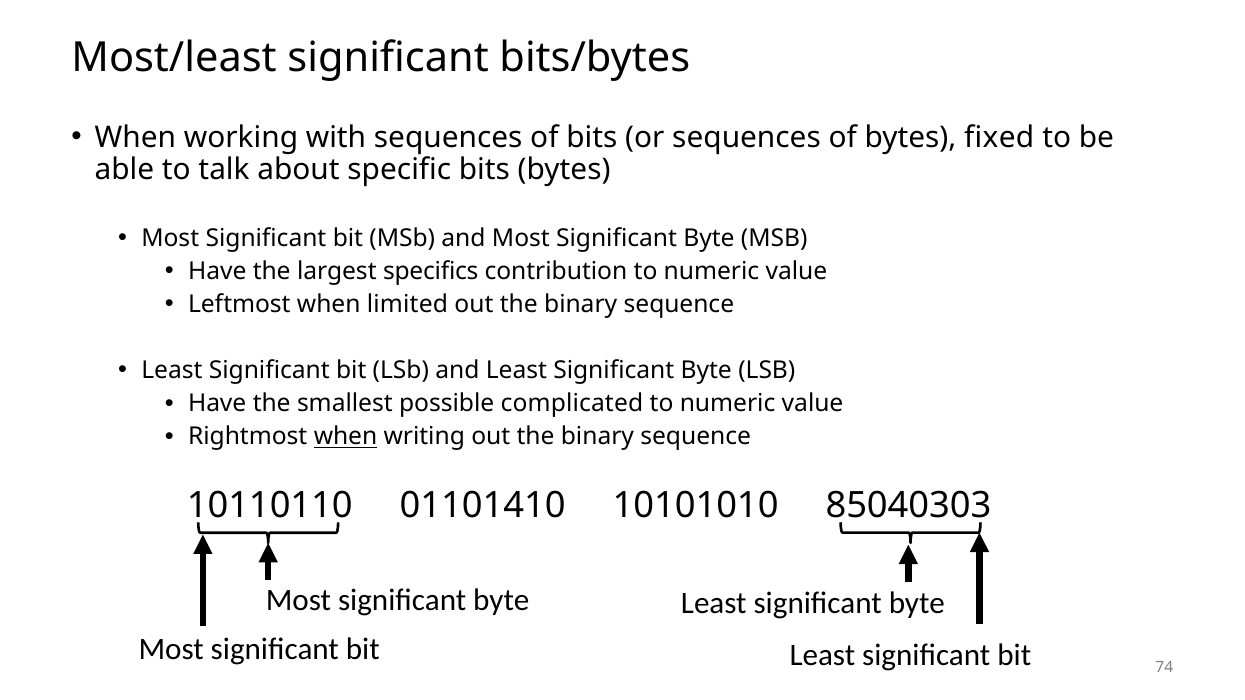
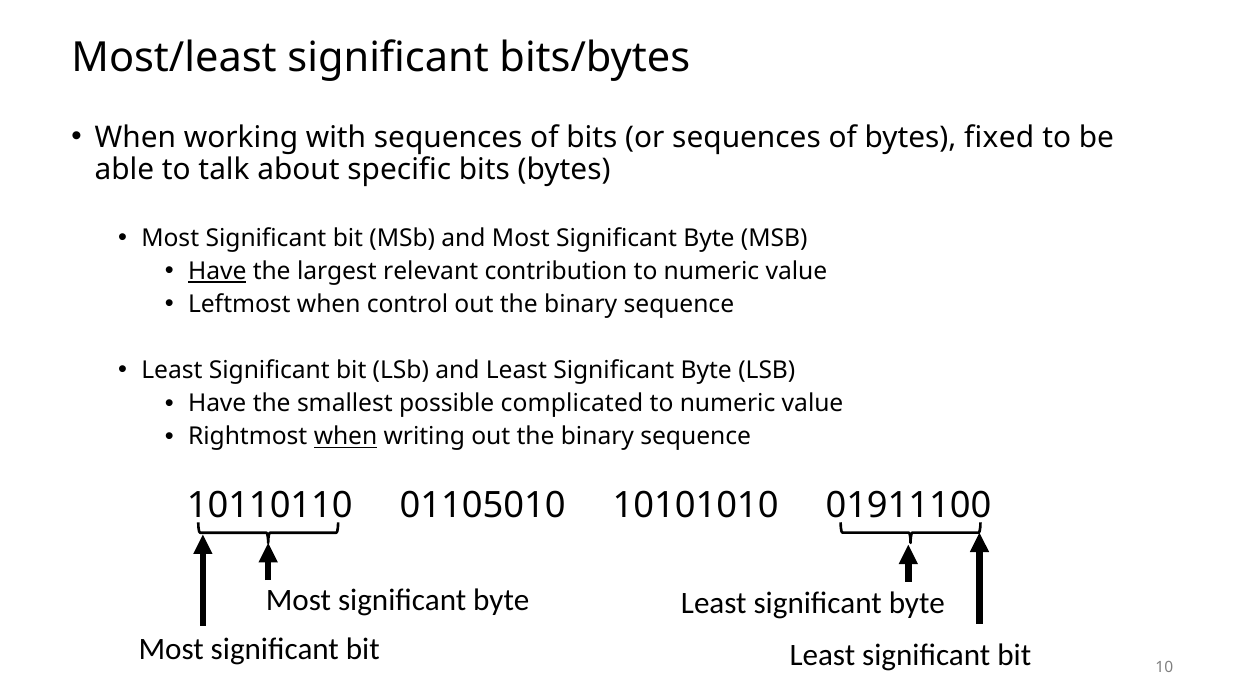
Have underline: none -> present (217, 272)
specifics: specifics -> relevant (431, 272)
limited: limited -> control (408, 305)
01101410: 01101410 -> 01105010 (483, 506)
85040303: 85040303 -> 01911100 (908, 506)
74: 74 -> 10 (1164, 668)
